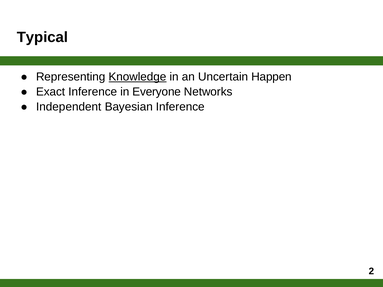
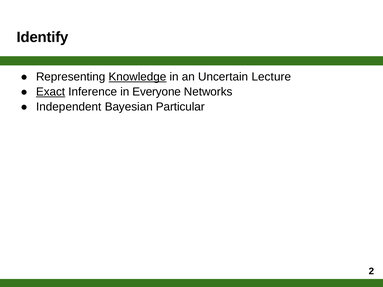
Typical: Typical -> Identify (43, 37)
Happen: Happen -> Lecture (271, 77)
Exact underline: none -> present (51, 92)
Bayesian Inference: Inference -> Particular (180, 107)
